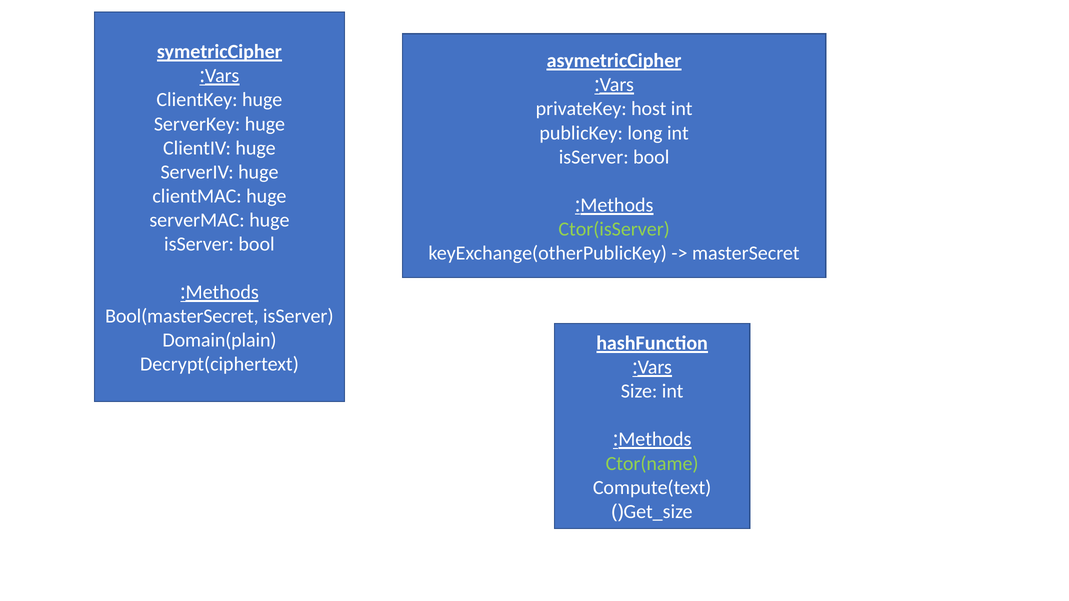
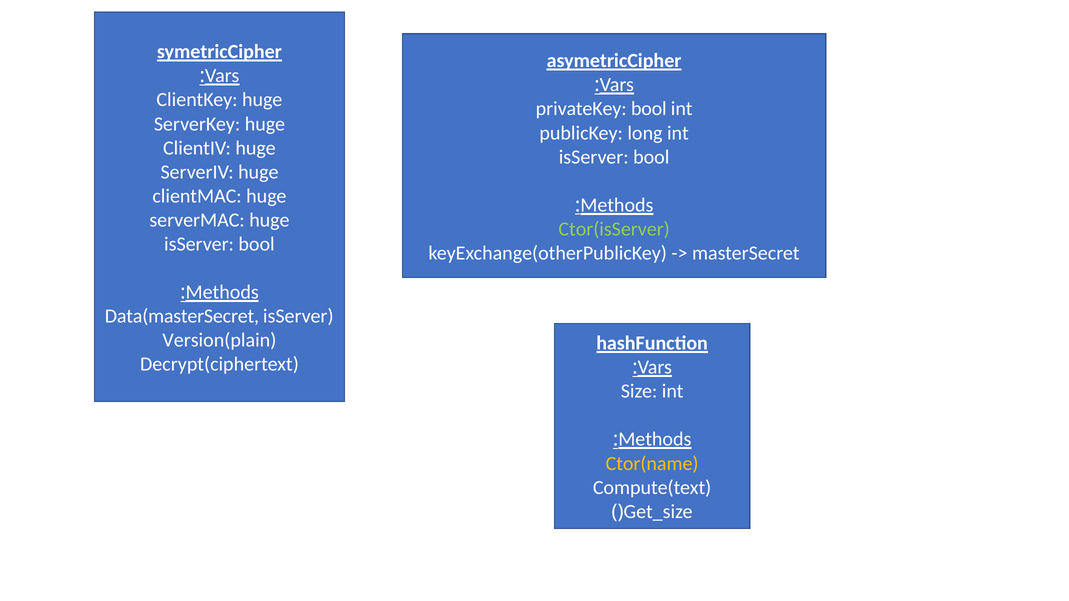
privateKey host: host -> bool (649, 109)
Bool(masterSecret: Bool(masterSecret -> Data(masterSecret (182, 316)
Domain(plain: Domain(plain -> Version(plain (219, 340)
Ctor(name colour: light green -> yellow (652, 464)
